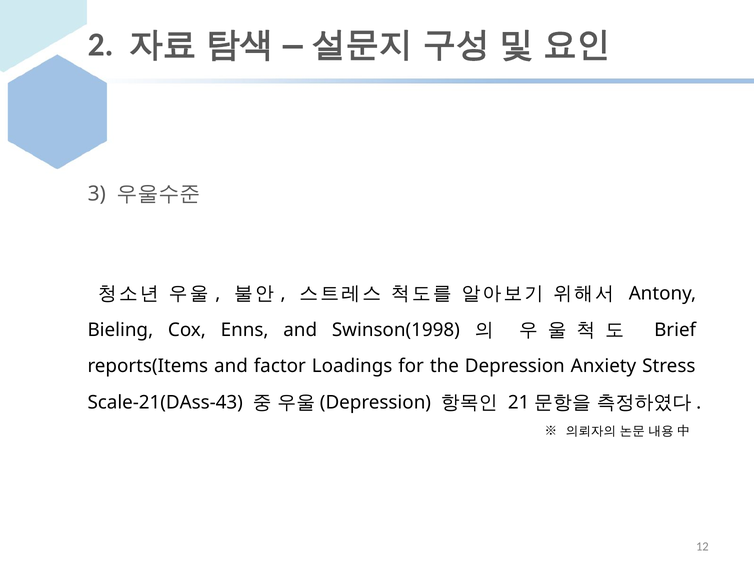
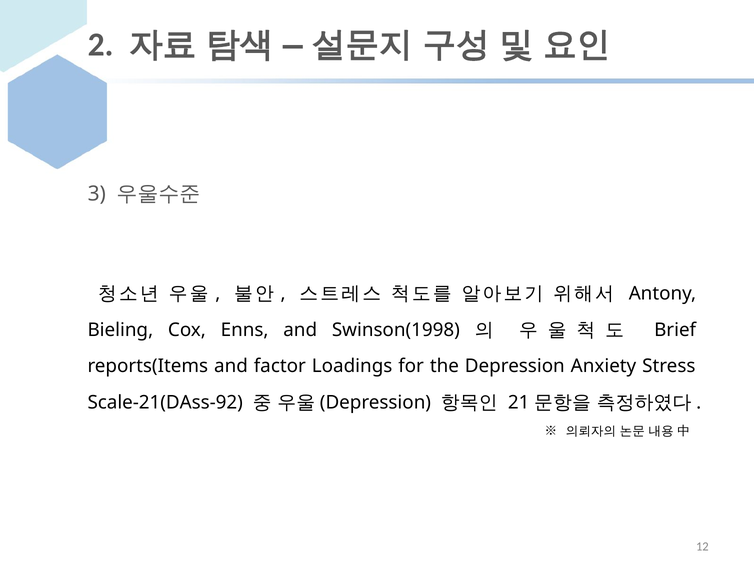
Scale-21(DAss-43: Scale-21(DAss-43 -> Scale-21(DAss-92 (165, 402)
